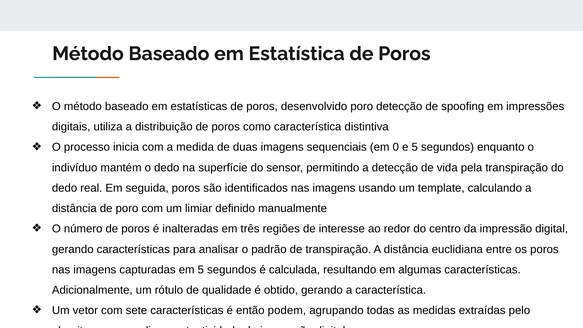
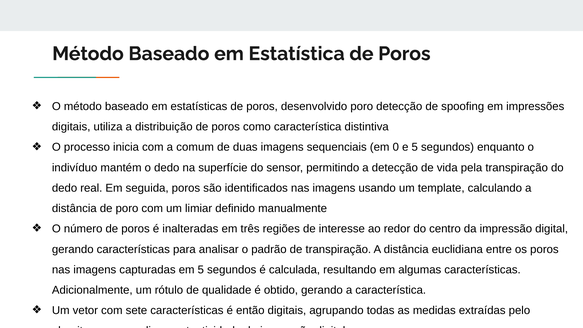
medida: medida -> comum (195, 147)
então podem: podem -> digitais (287, 310)
